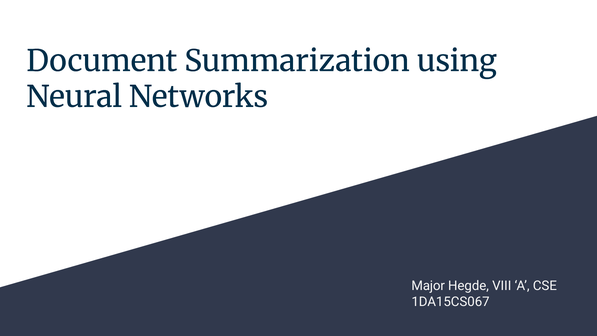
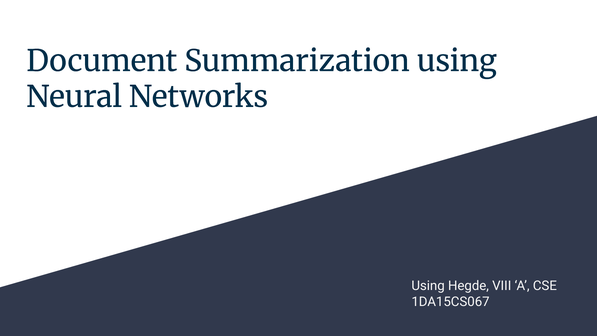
Major: Major -> Using (428, 286)
